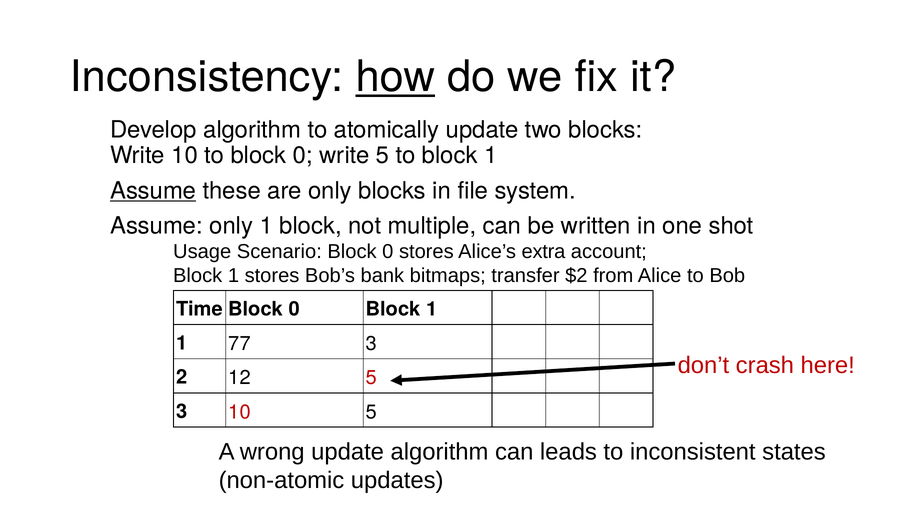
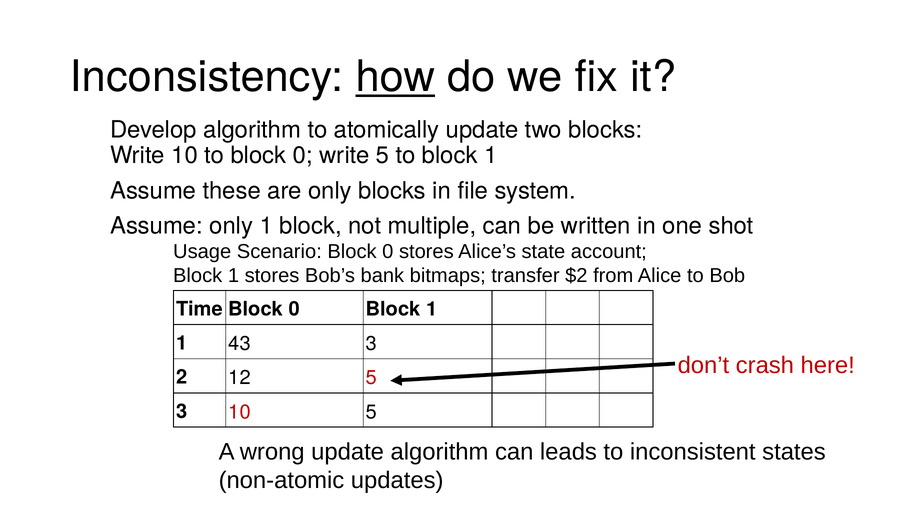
Assume underline: present -> none (153, 191)
extra: extra -> state (543, 252)
77: 77 -> 43 (240, 344)
